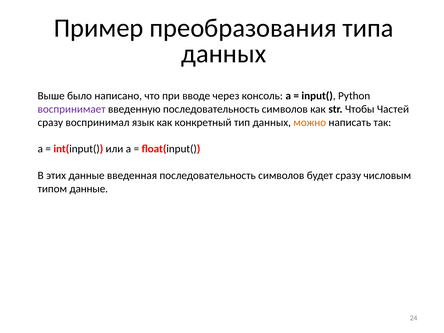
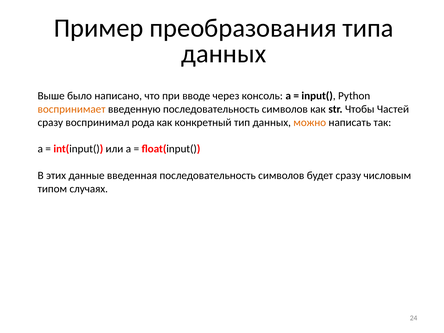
воспринимает colour: purple -> orange (72, 109)
язык: язык -> рода (143, 122)
типом данные: данные -> случаях (89, 189)
